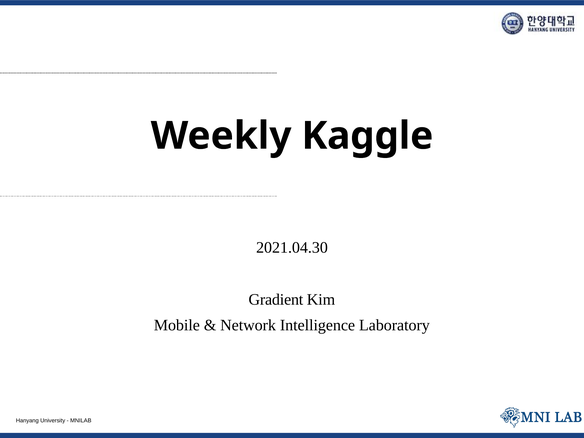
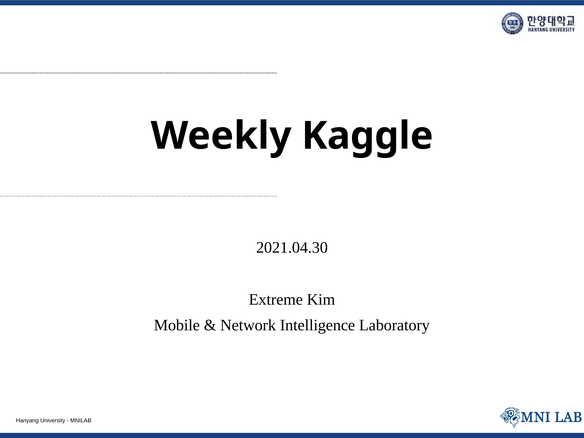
Gradient: Gradient -> Extreme (276, 299)
